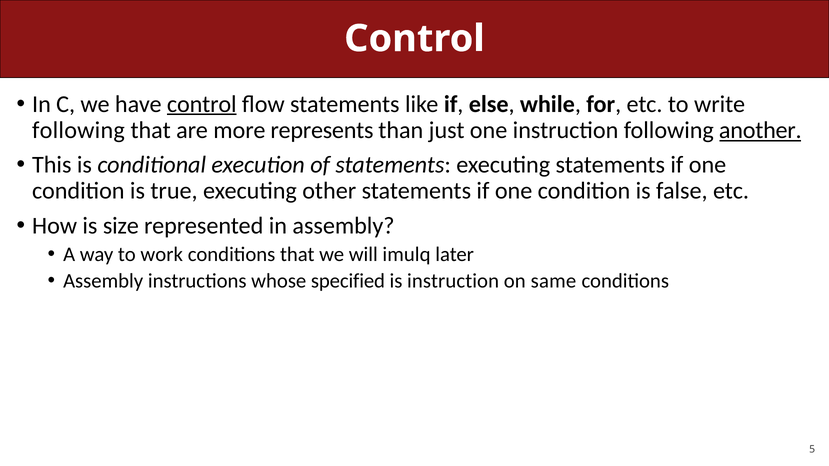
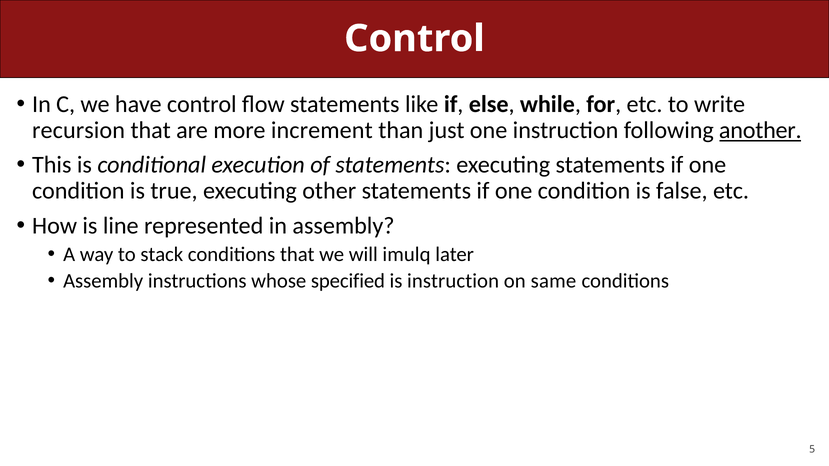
control underline: present -> none (202, 104)
following: following -> recursion (79, 130)
represents: represents -> increment (322, 130)
size: size -> line (121, 226)
work: work -> stack (162, 254)
